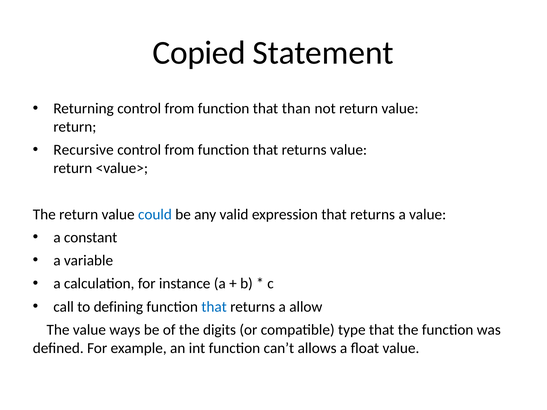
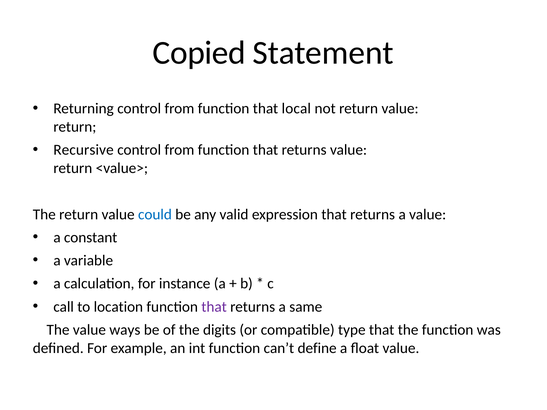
than: than -> local (296, 109)
defining: defining -> location (118, 307)
that colour: blue -> purple (214, 307)
allow: allow -> same (306, 307)
allows: allows -> define (317, 348)
